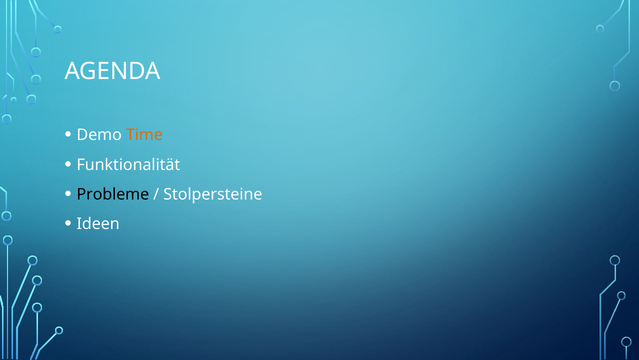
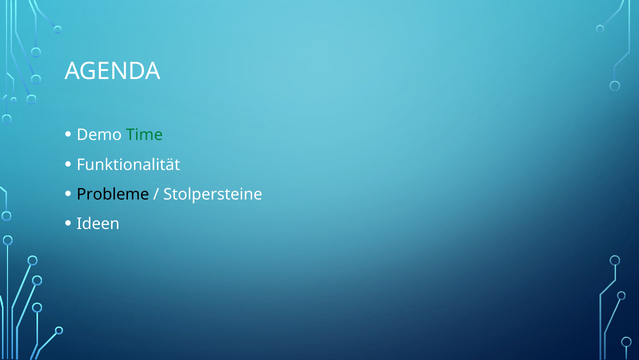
Time colour: orange -> green (144, 135)
